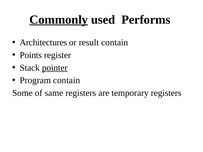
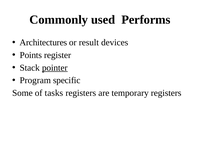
Commonly underline: present -> none (59, 20)
result contain: contain -> devices (115, 43)
Program contain: contain -> specific (67, 80)
same: same -> tasks (54, 93)
